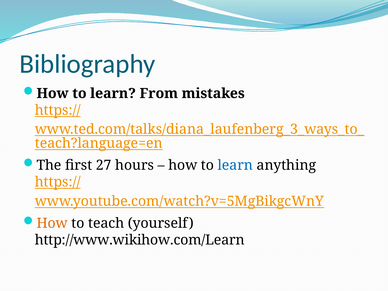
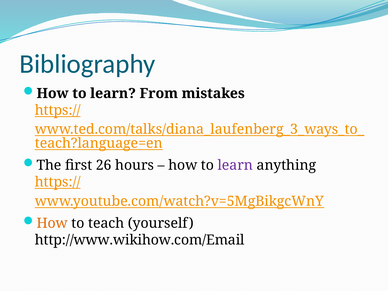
27: 27 -> 26 (104, 165)
learn colour: blue -> purple (235, 165)
http://www.wikihow.com/Learn: http://www.wikihow.com/Learn -> http://www.wikihow.com/Email (140, 240)
